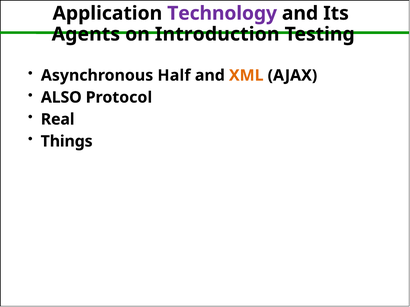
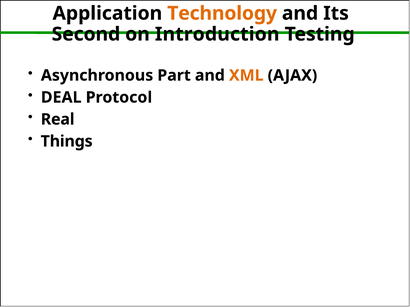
Technology colour: purple -> orange (222, 13)
Agents: Agents -> Second (86, 34)
Half: Half -> Part (174, 76)
ALSO: ALSO -> DEAL (61, 98)
